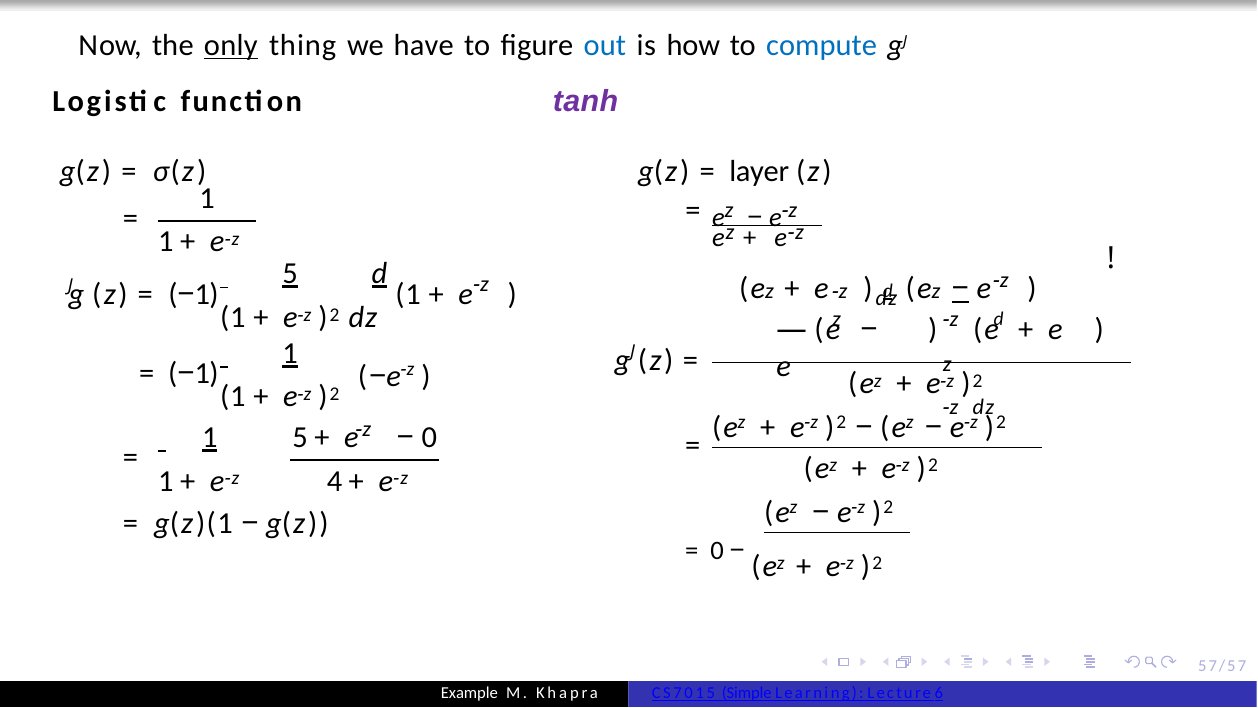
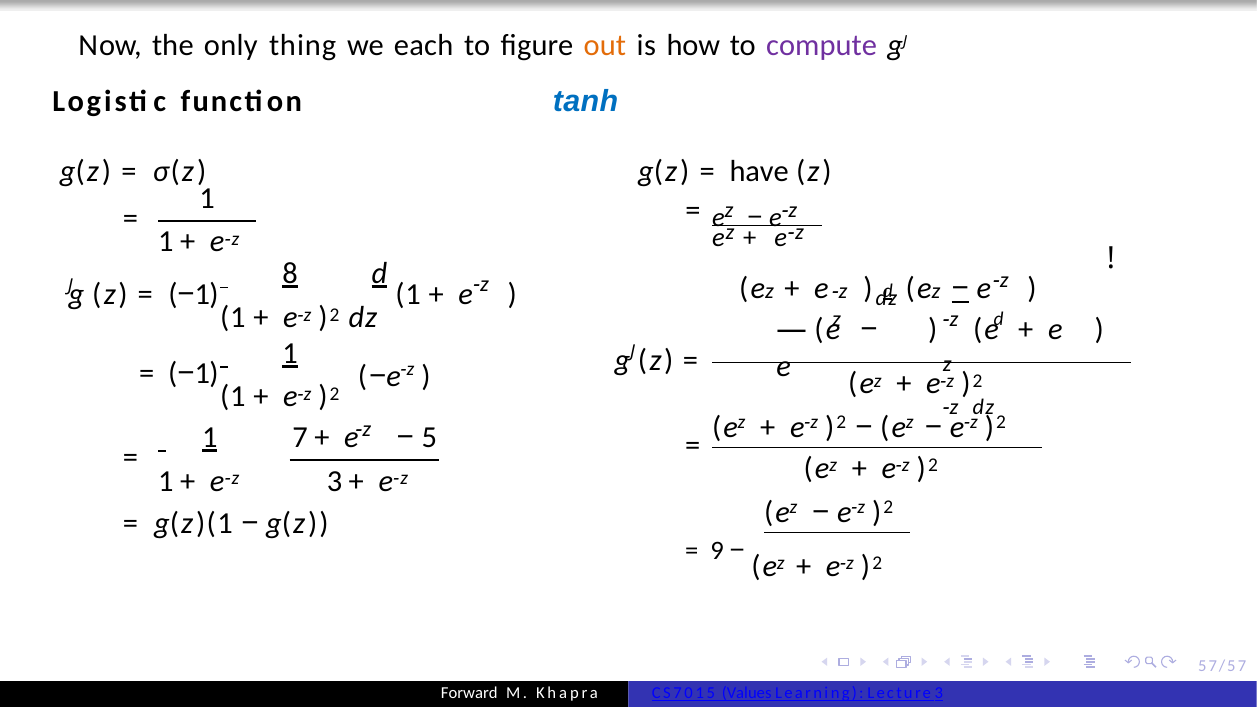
only underline: present -> none (231, 45)
have: have -> each (424, 45)
out colour: blue -> orange (605, 45)
compute colour: blue -> purple (822, 45)
tanh colour: purple -> blue (586, 102)
layer: layer -> have (759, 171)
5: 5 -> 8 (290, 274)
1 5: 5 -> 7 (300, 437)
0: 0 -> 5 (429, 437)
e−z 4: 4 -> 3 (334, 481)
0: 0 -> 9 (717, 550)
Example: Example -> Forward (469, 693)
Simple: Simple -> Values (747, 693)
Lecture 6: 6 -> 3 (939, 693)
